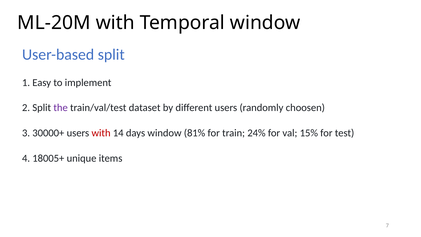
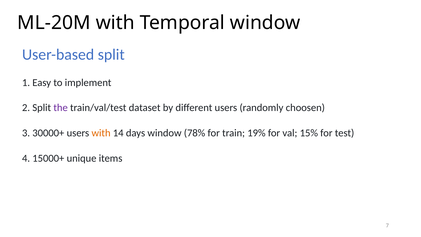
with colour: red -> orange (101, 133)
81%: 81% -> 78% (195, 133)
24%: 24% -> 19% (256, 133)
18005+: 18005+ -> 15000+ (48, 158)
